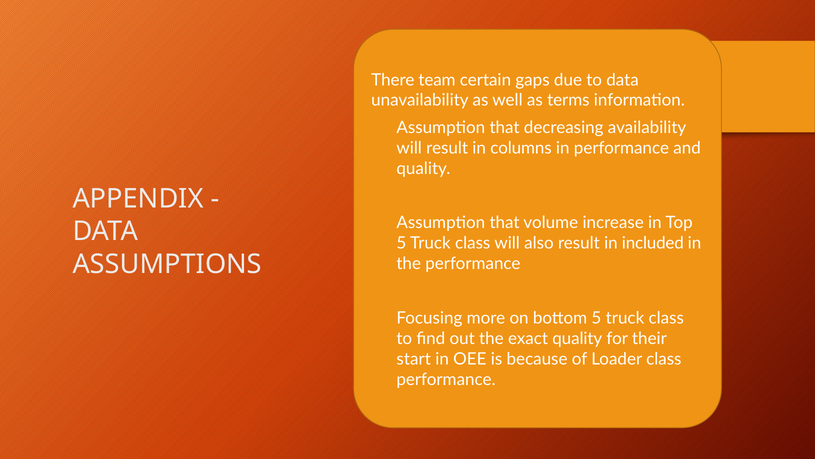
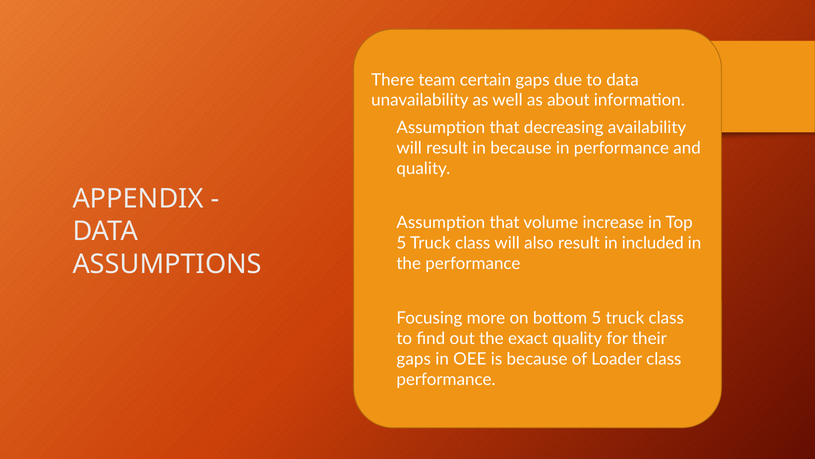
terms: terms -> about (568, 100)
in columns: columns -> because (521, 148)
start: start -> gaps (414, 359)
